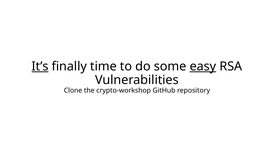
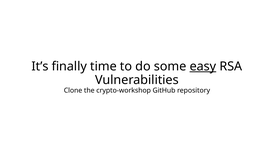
It’s underline: present -> none (40, 66)
